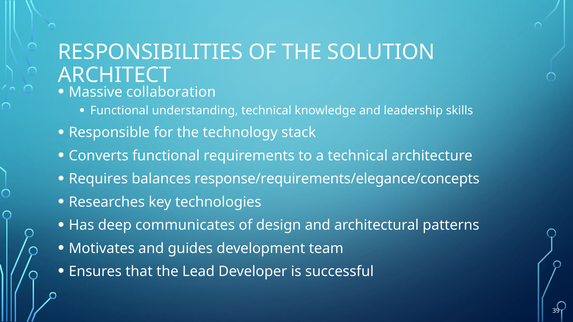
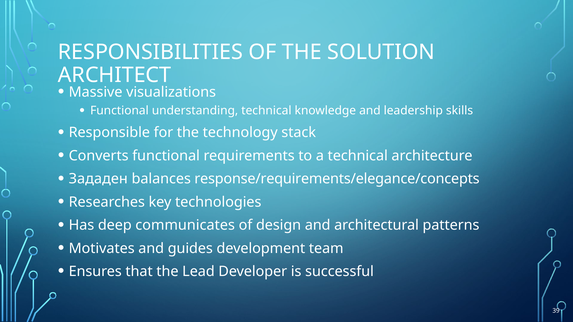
collaboration: collaboration -> visualizations (171, 92)
Requires: Requires -> Зададен (98, 179)
